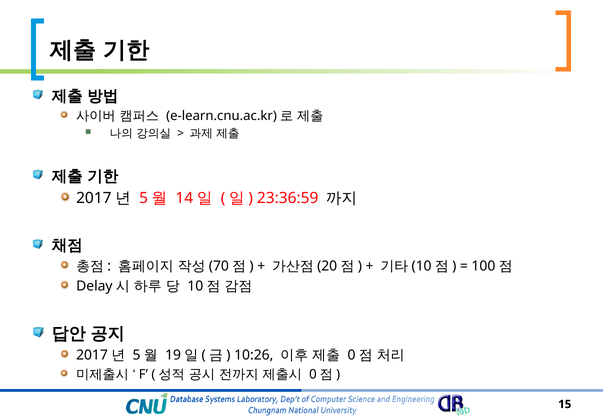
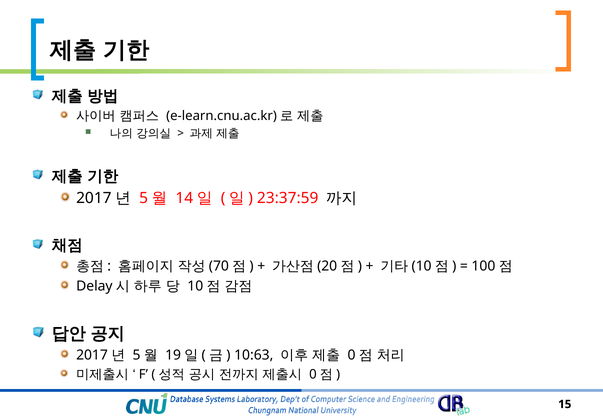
23:36:59: 23:36:59 -> 23:37:59 (288, 198)
10:26: 10:26 -> 10:63 (254, 355)
